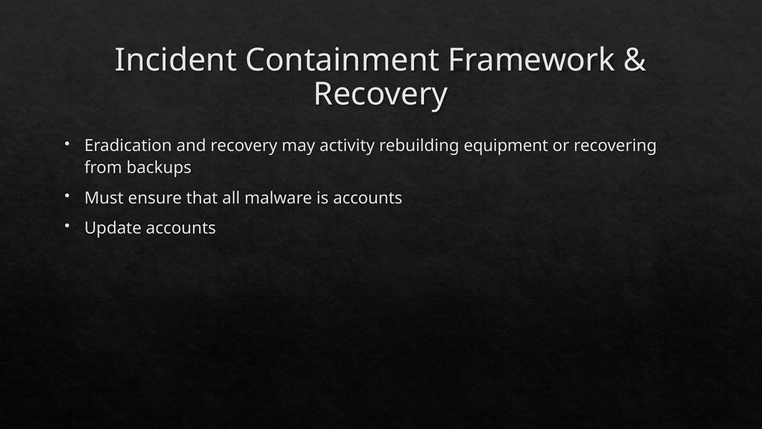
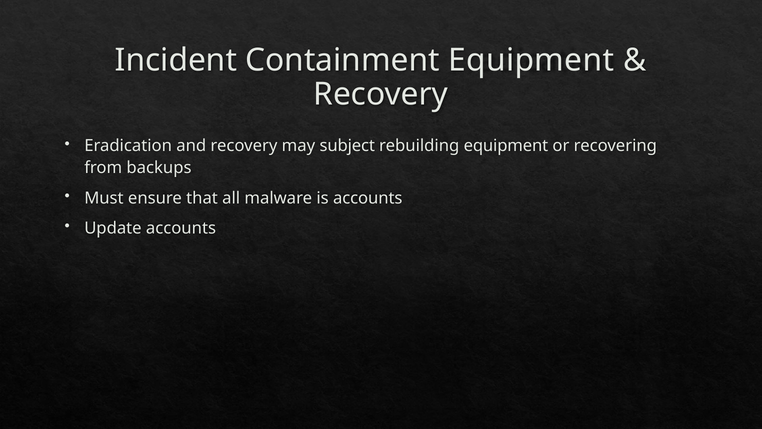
Containment Framework: Framework -> Equipment (531, 60)
activity: activity -> subject (347, 146)
